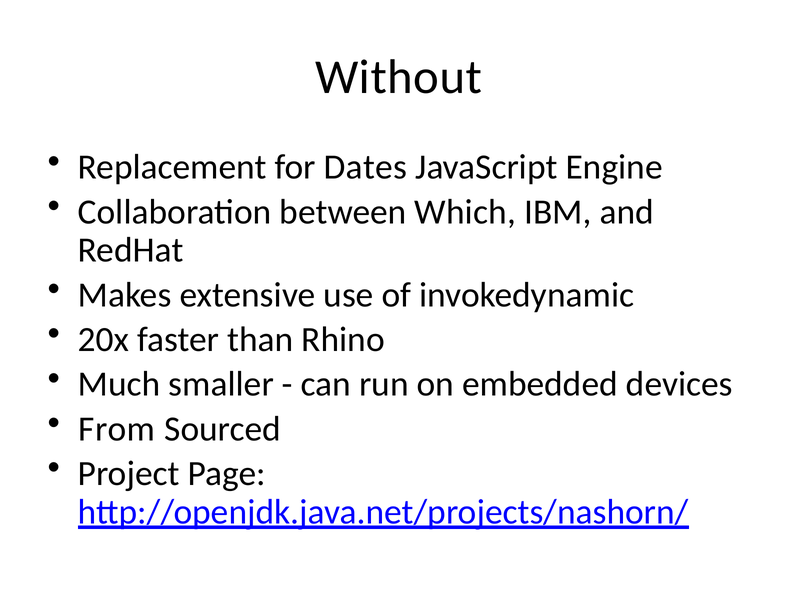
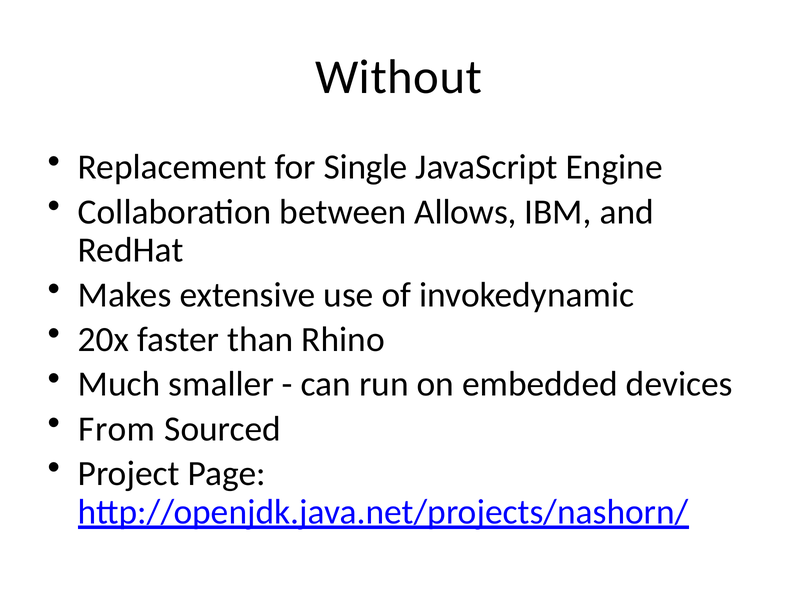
Dates: Dates -> Single (366, 167)
Which: Which -> Allows (465, 212)
